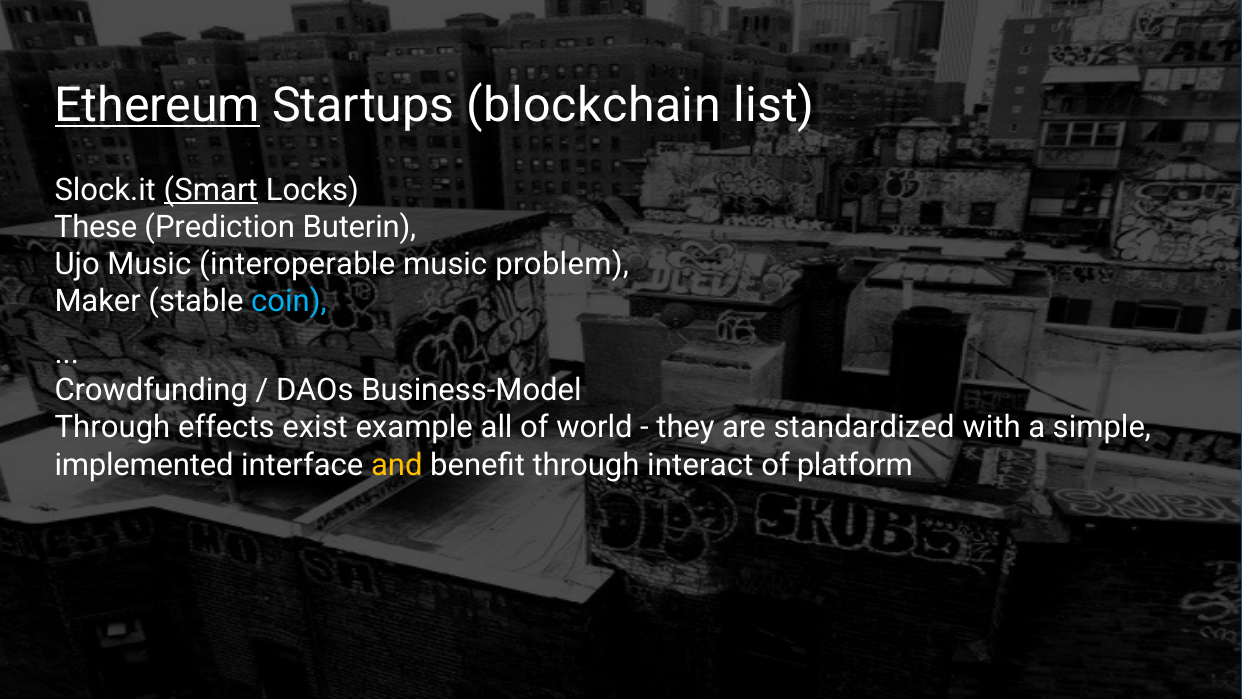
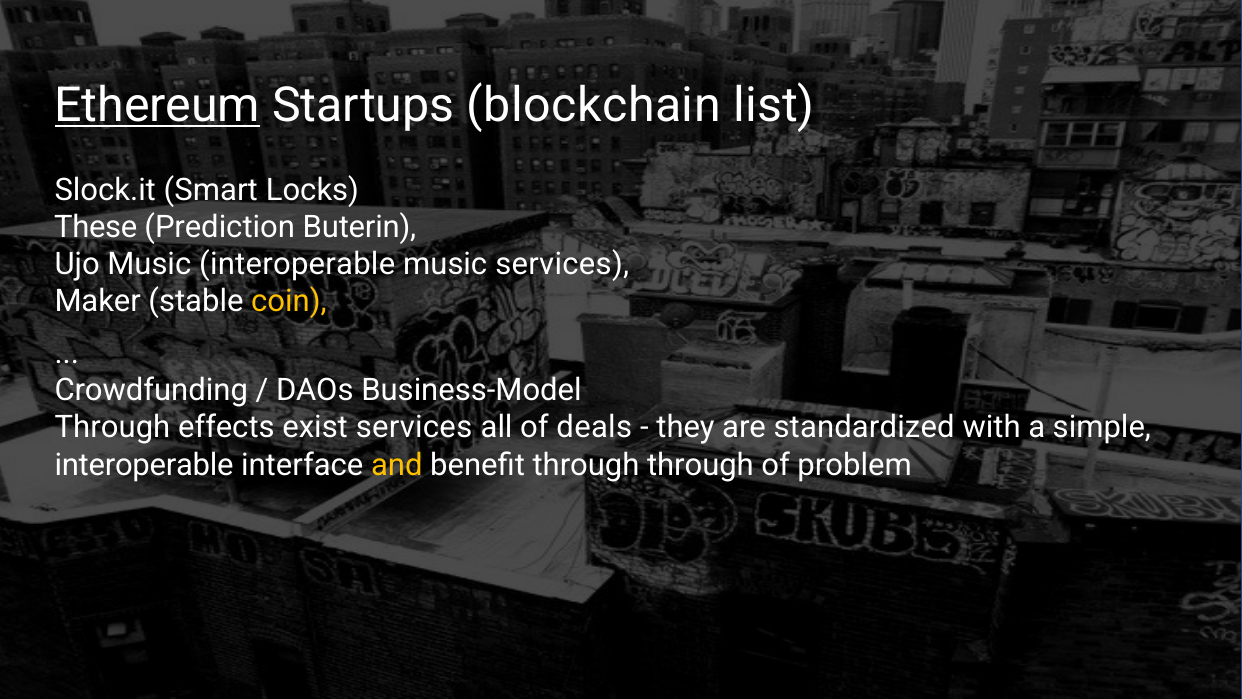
Smart underline: present -> none (211, 190)
music problem: problem -> services (562, 264)
coin colour: light blue -> yellow (289, 302)
exist example: example -> services (414, 427)
world: world -> deals (594, 427)
implemented: implemented -> interoperable (144, 465)
through interact: interact -> through (700, 465)
platform: platform -> problem (855, 465)
